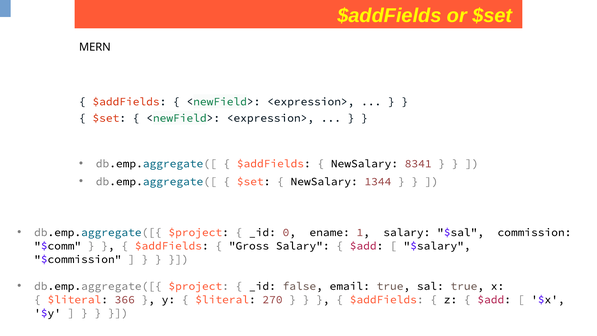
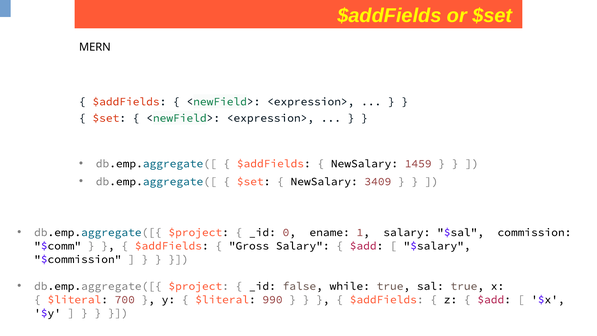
8341: 8341 -> 1459 (418, 163)
1344: 1344 -> 3409 (378, 181)
email: email -> while (350, 286)
366: 366 -> 700 (125, 299)
270: 270 -> 990 (273, 299)
